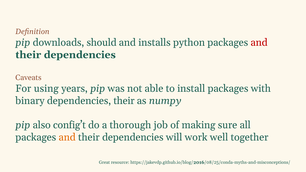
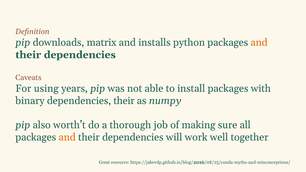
should: should -> matrix (102, 43)
and colour: red -> orange (259, 43)
config’t: config’t -> worth’t (69, 125)
